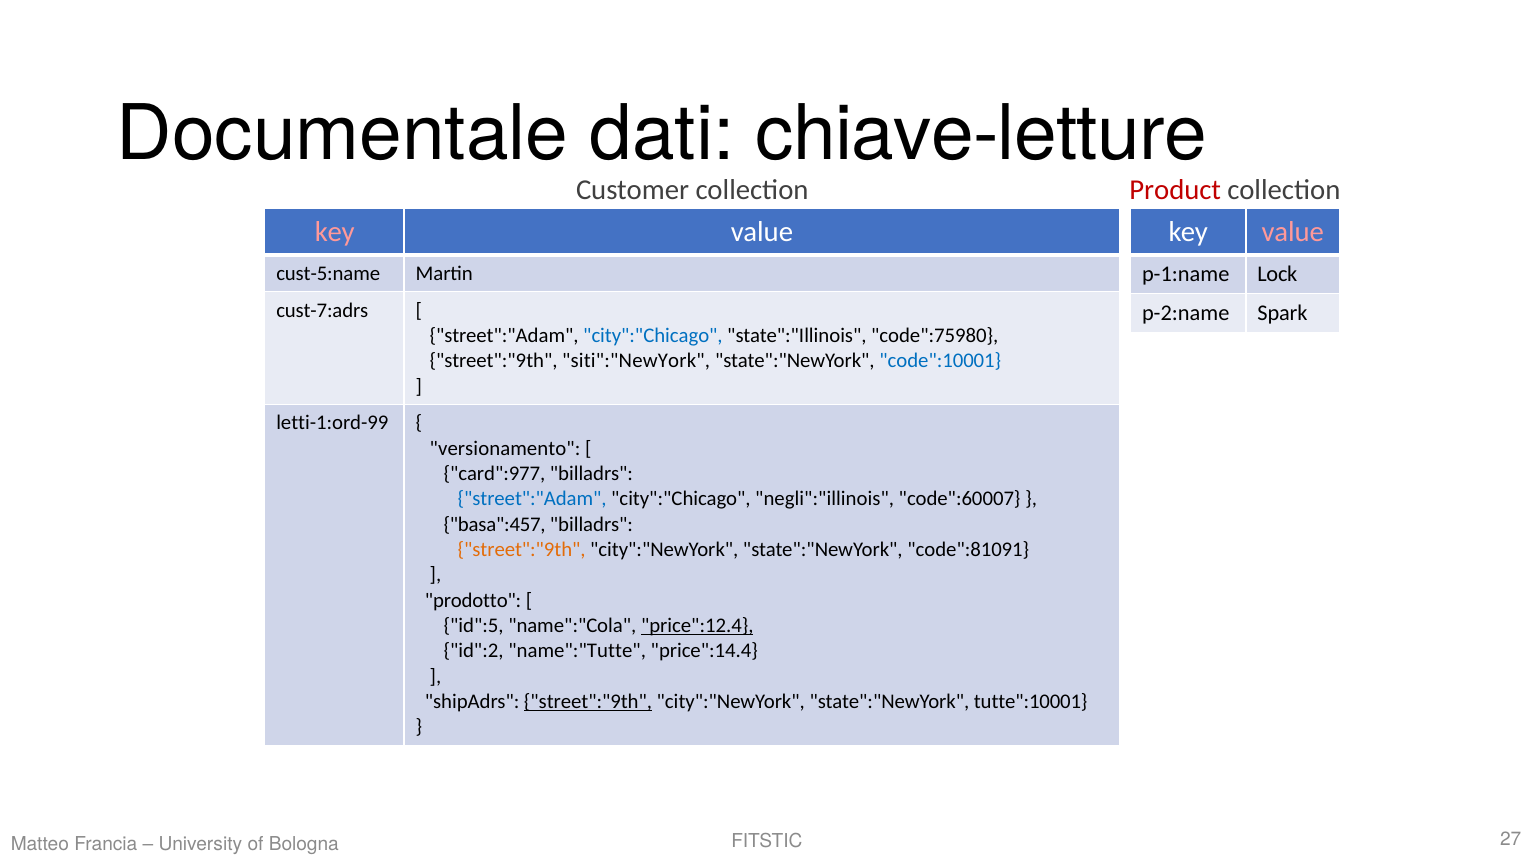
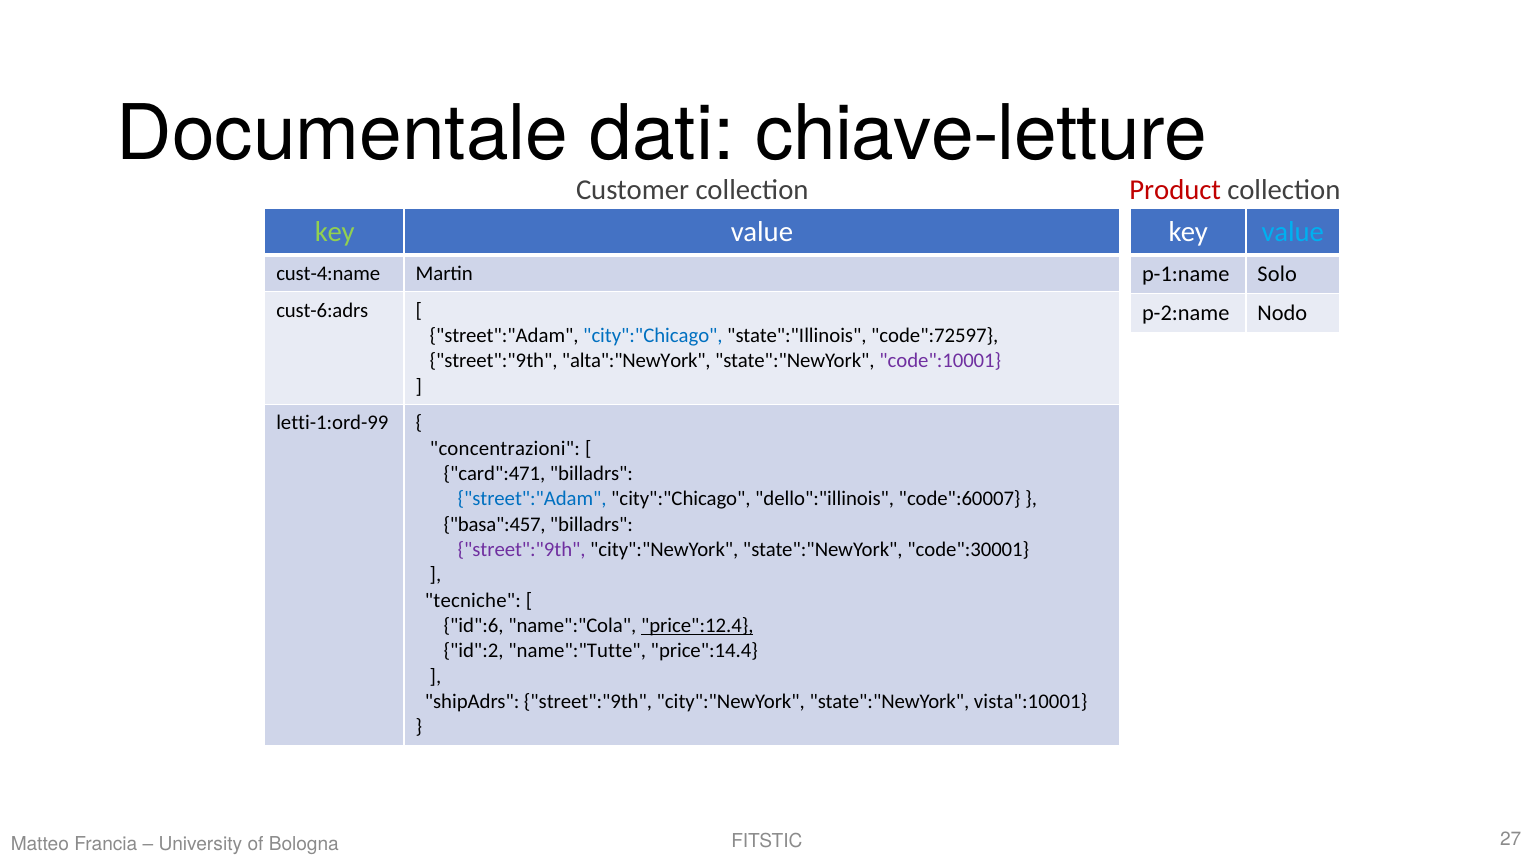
key colour: pink -> light green (335, 232)
value colour: pink -> light blue (1293, 232)
cust-5:name: cust-5:name -> cust-4:name (328, 273)
Lock: Lock -> Solo (1277, 274)
cust-7:adrs: cust-7:adrs -> cust-6:adrs (322, 310)
Spark: Spark -> Nodo (1282, 313)
code":75980: code":75980 -> code":72597 (935, 336)
siti":"NewYork: siti":"NewYork -> alta":"NewYork (636, 361)
code":10001 colour: blue -> purple (940, 361)
versionamento: versionamento -> concentrazioni (505, 448)
card":977: card":977 -> card":471 (494, 474)
negli":"illinois: negli":"illinois -> dello":"illinois (825, 499)
street":"9th colour: orange -> purple (522, 550)
code":81091: code":81091 -> code":30001 (968, 550)
prodotto: prodotto -> tecniche (473, 600)
id":5: id":5 -> id":6 (474, 626)
street":"9th underline: present -> none (588, 702)
tutte":10001: tutte":10001 -> vista":10001 (1031, 702)
